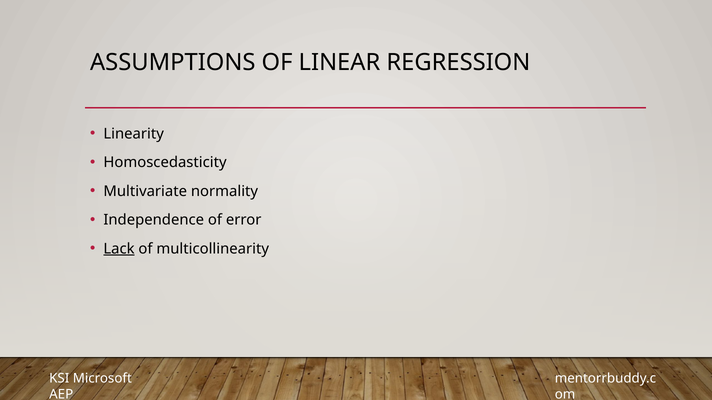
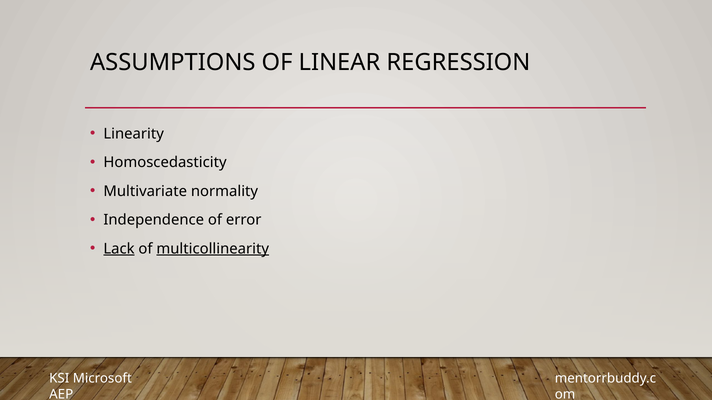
multicollinearity underline: none -> present (213, 249)
